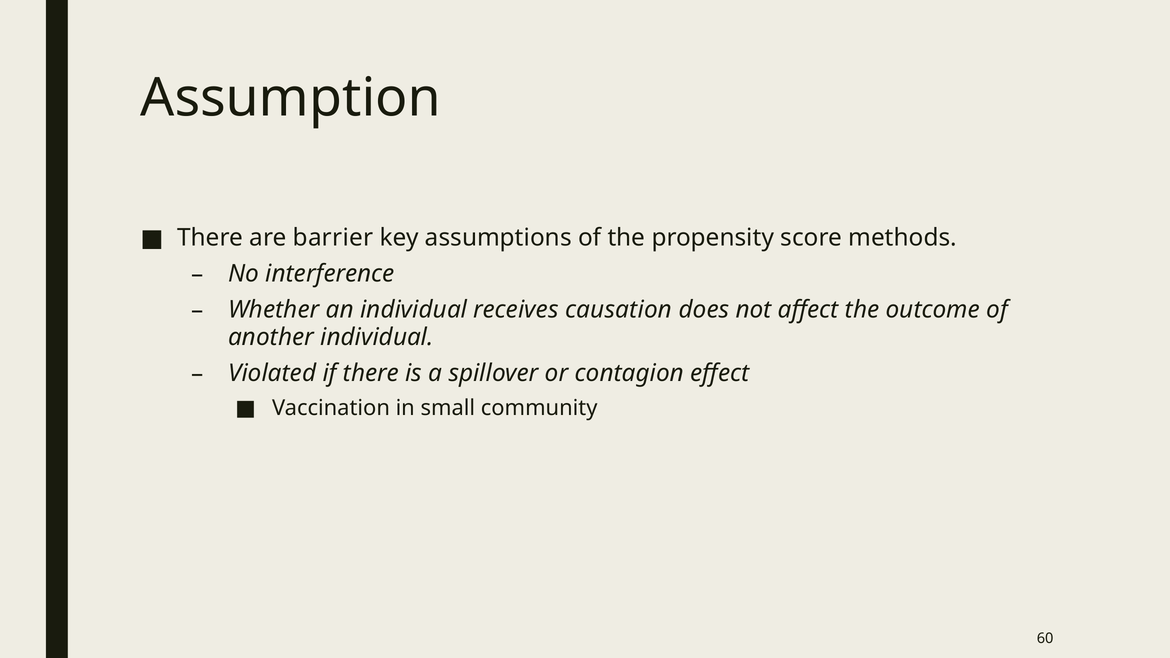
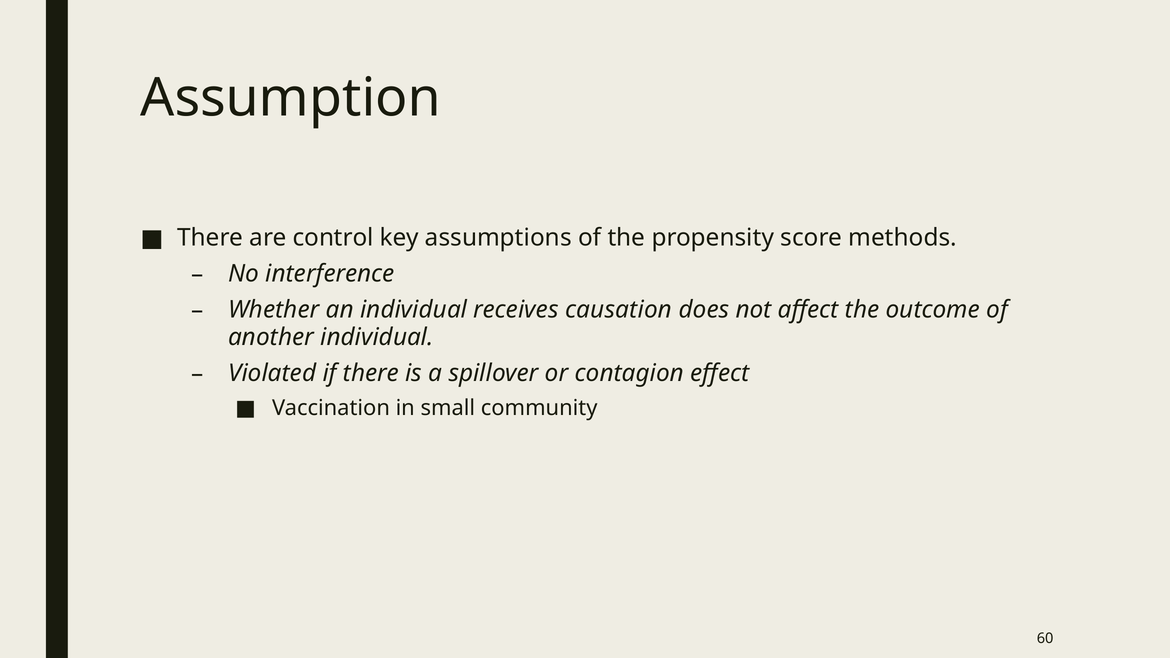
barrier: barrier -> control (333, 238)
